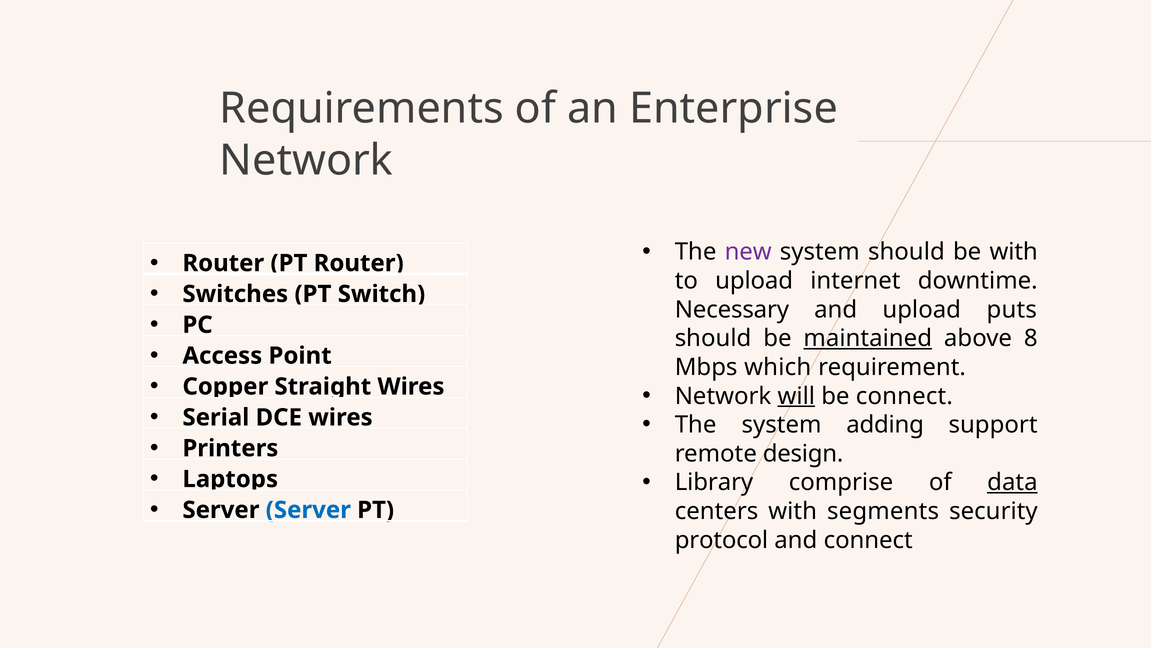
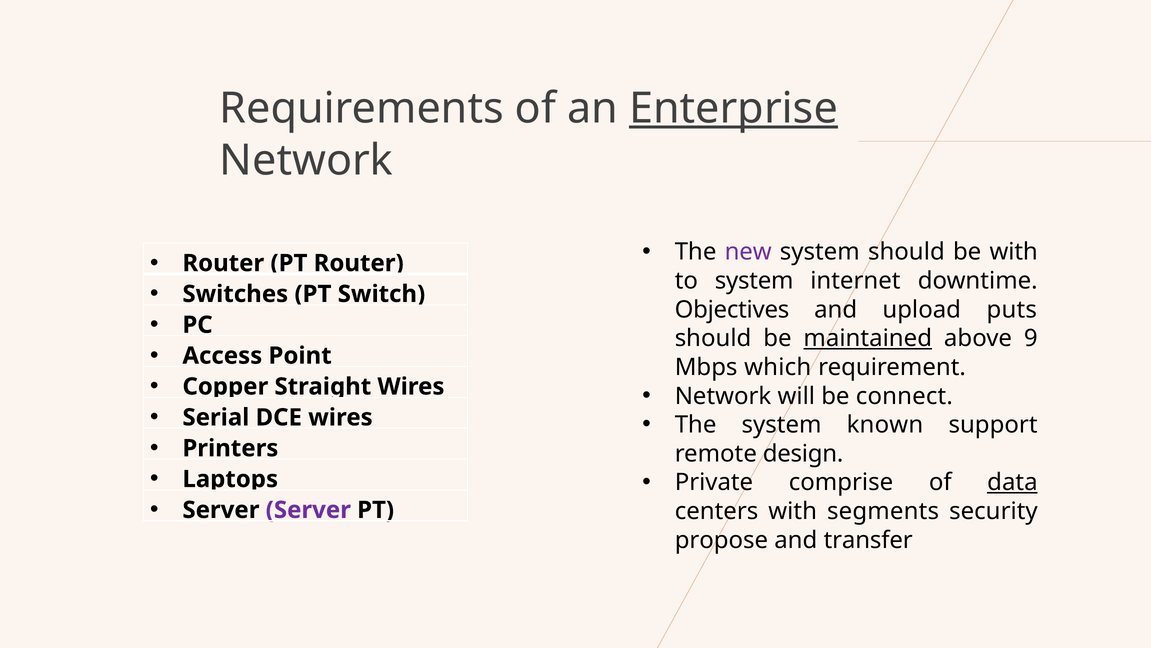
Enterprise underline: none -> present (734, 108)
to upload: upload -> system (754, 281)
Necessary: Necessary -> Objectives (732, 309)
8: 8 -> 9 (1031, 338)
will underline: present -> none (796, 396)
adding: adding -> known (885, 425)
Library: Library -> Private (714, 482)
Server colour: blue -> purple (308, 510)
protocol: protocol -> propose (721, 540)
and connect: connect -> transfer (868, 540)
